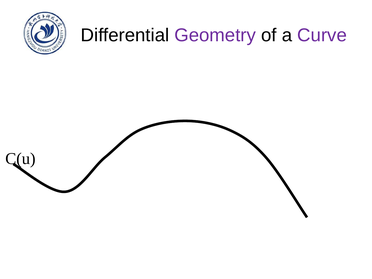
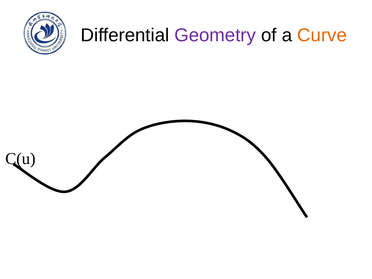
Curve colour: purple -> orange (322, 35)
